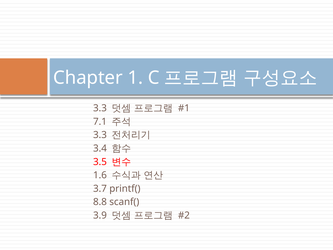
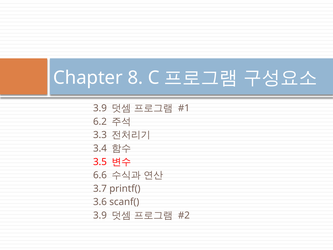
1: 1 -> 8 (135, 78)
3.3: 3.3 -> 3.9 (100, 108)
7.1: 7.1 -> 6.2 (100, 121)
1.6: 1.6 -> 6.6 (100, 175)
8.8: 8.8 -> 3.6 (100, 202)
